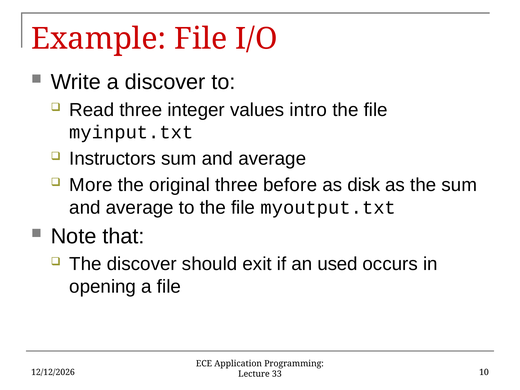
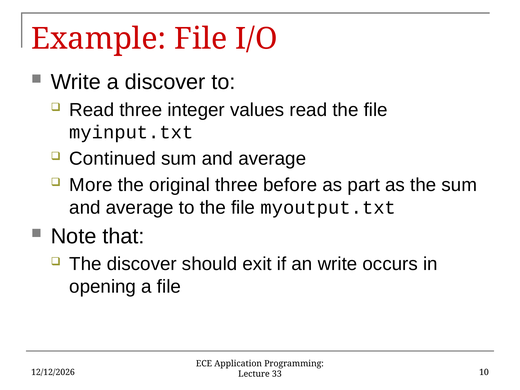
values intro: intro -> read (308, 110)
Instructors: Instructors -> Continued (113, 159)
disk: disk -> part (364, 185)
an used: used -> write (338, 264)
